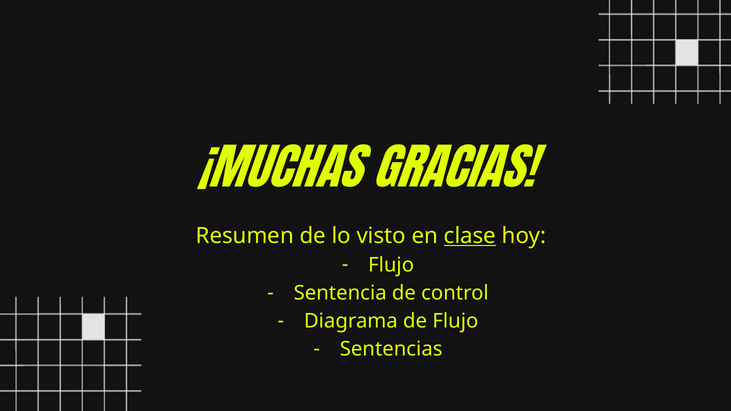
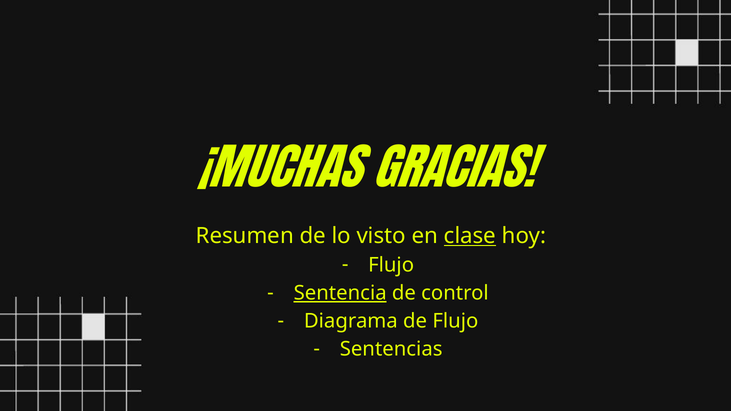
Sentencia underline: none -> present (340, 293)
